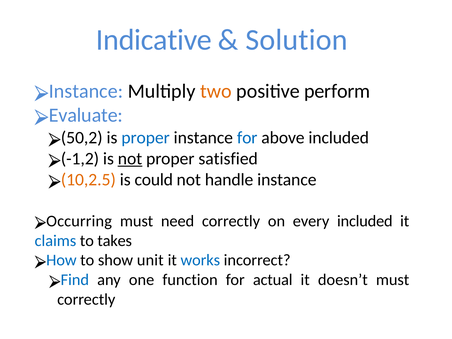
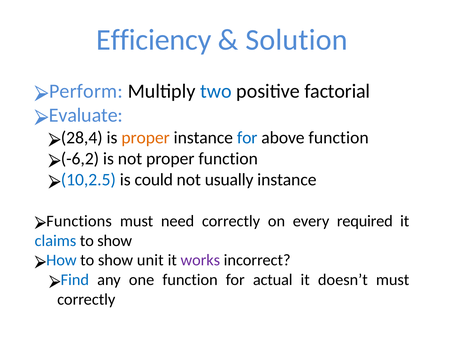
Indicative: Indicative -> Efficiency (154, 40)
Instance: Instance -> Perform (86, 91)
two colour: orange -> blue (216, 91)
perform: perform -> factorial (337, 91)
50,2: 50,2 -> 28,4 (82, 138)
proper colour: blue -> orange (146, 138)
above included: included -> function (339, 138)
-1,2: -1,2 -> -6,2 (80, 159)
not underline: present -> none (130, 159)
proper satisfied: satisfied -> function (228, 159)
10,2.5 colour: orange -> blue (88, 180)
handle: handle -> usually (229, 180)
Occurring: Occurring -> Functions (79, 221)
every included: included -> required (365, 221)
takes: takes -> show (115, 241)
works colour: blue -> purple (200, 260)
